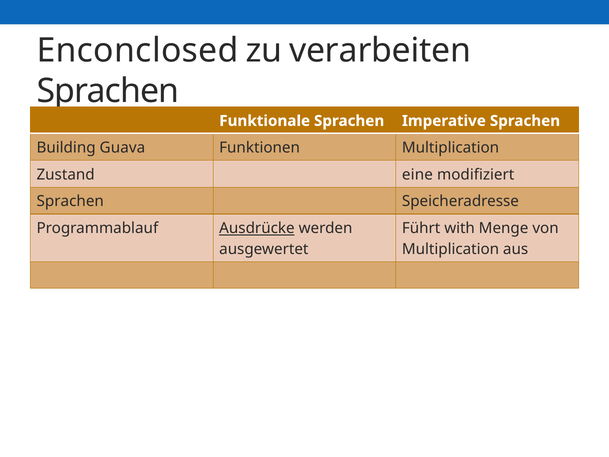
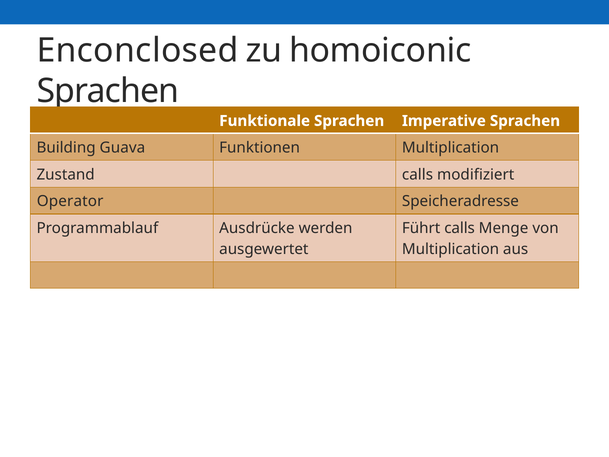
verarbeiten: verarbeiten -> homoiconic (380, 51)
Zustand eine: eine -> calls (418, 174)
Sprachen: Sprachen -> Operator (70, 201)
Ausdrücke underline: present -> none (257, 228)
Führt with: with -> calls (460, 228)
